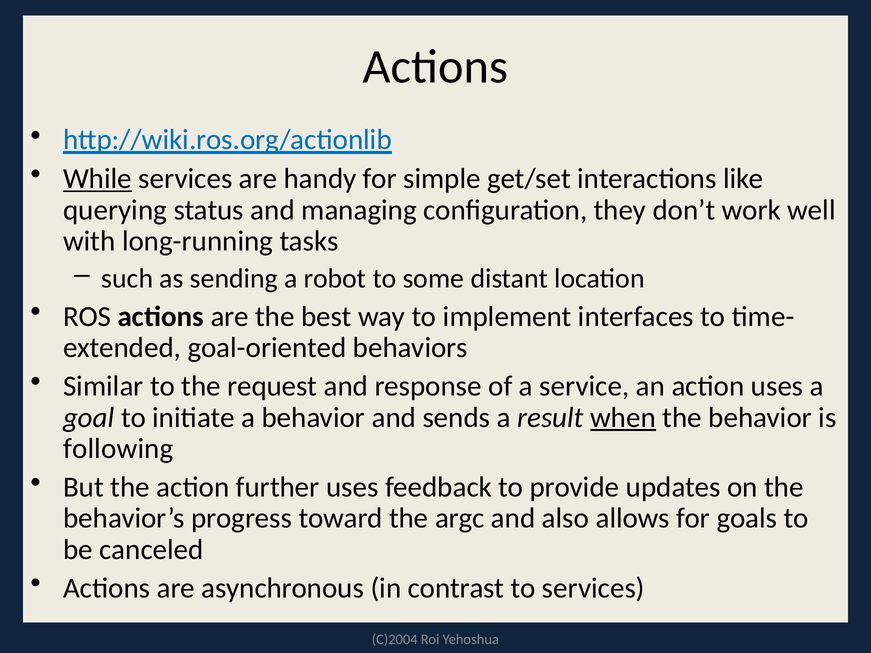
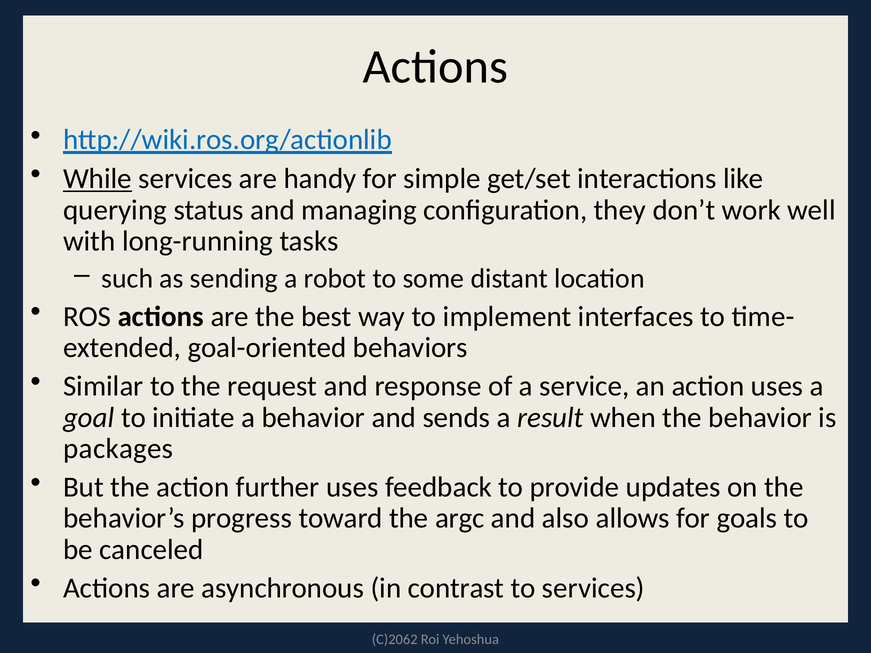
when underline: present -> none (623, 418)
following: following -> packages (118, 449)
C)2004: C)2004 -> C)2062 (395, 640)
